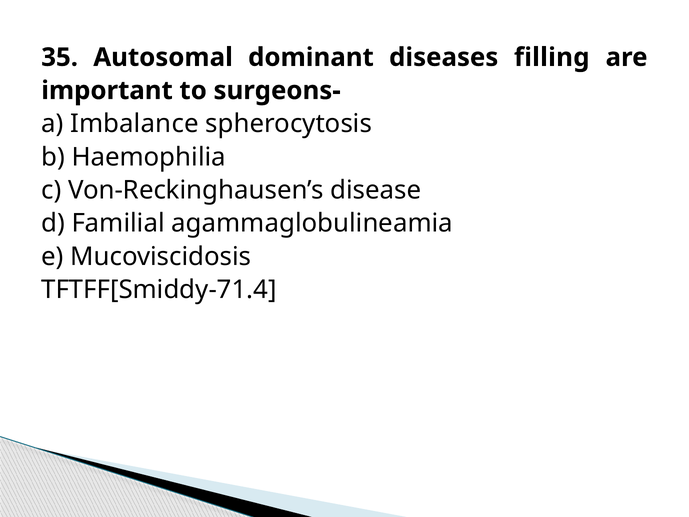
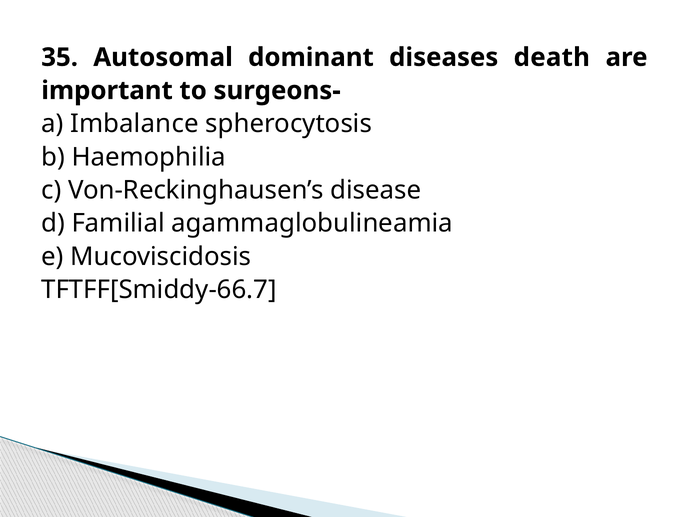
filling: filling -> death (552, 57)
TFTFF[Smiddy-71.4: TFTFF[Smiddy-71.4 -> TFTFF[Smiddy-66.7 (159, 290)
